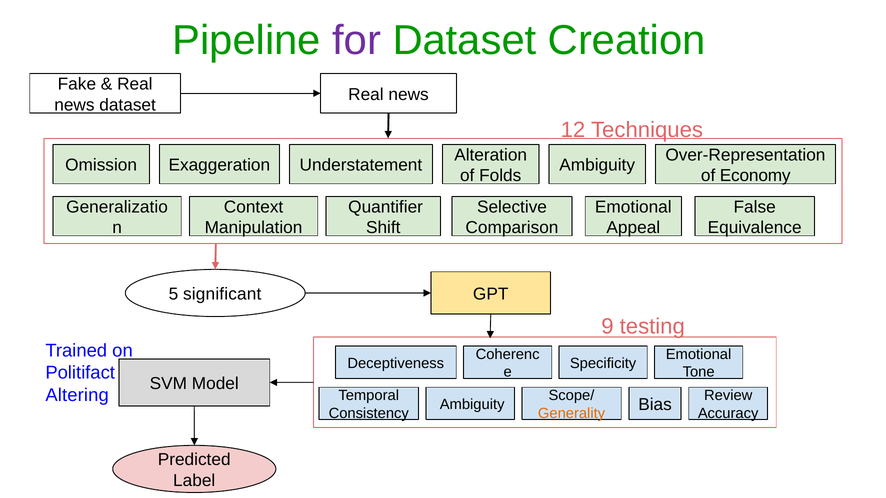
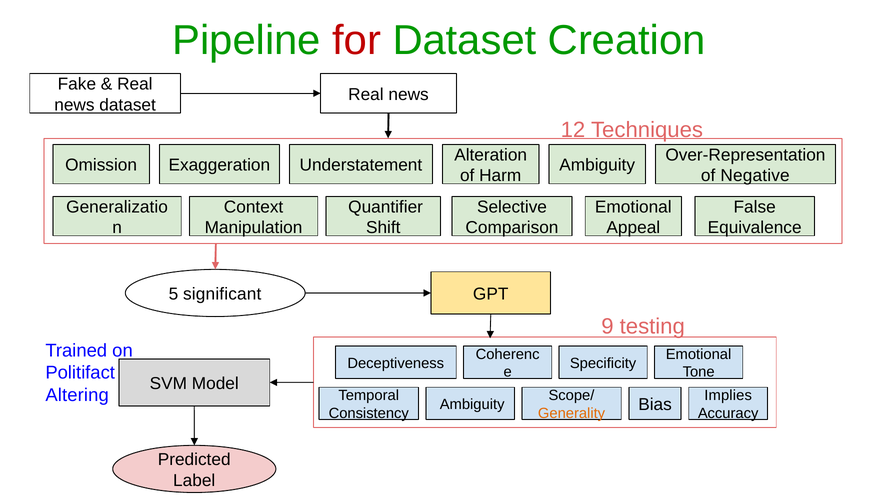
for colour: purple -> red (357, 41)
Folds: Folds -> Harm (500, 176)
Economy: Economy -> Negative (755, 176)
Review: Review -> Implies (728, 396)
